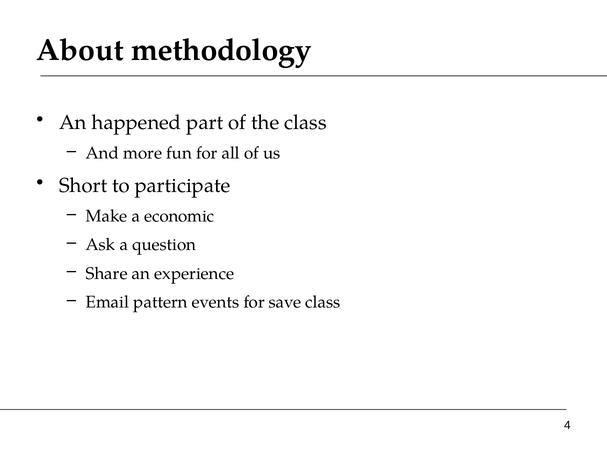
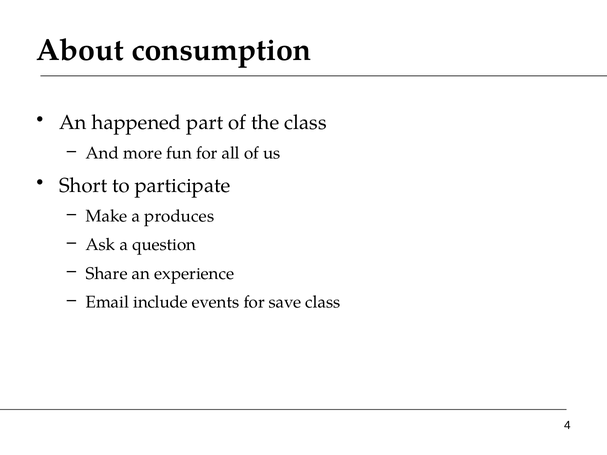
methodology: methodology -> consumption (221, 50)
economic: economic -> produces (179, 216)
pattern: pattern -> include (161, 302)
